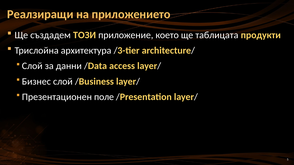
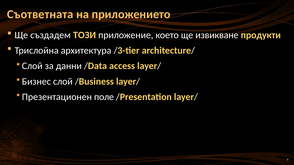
Реалзиращи: Реалзиращи -> Съответната (40, 14)
таблицата: таблицата -> извикване (217, 35)
